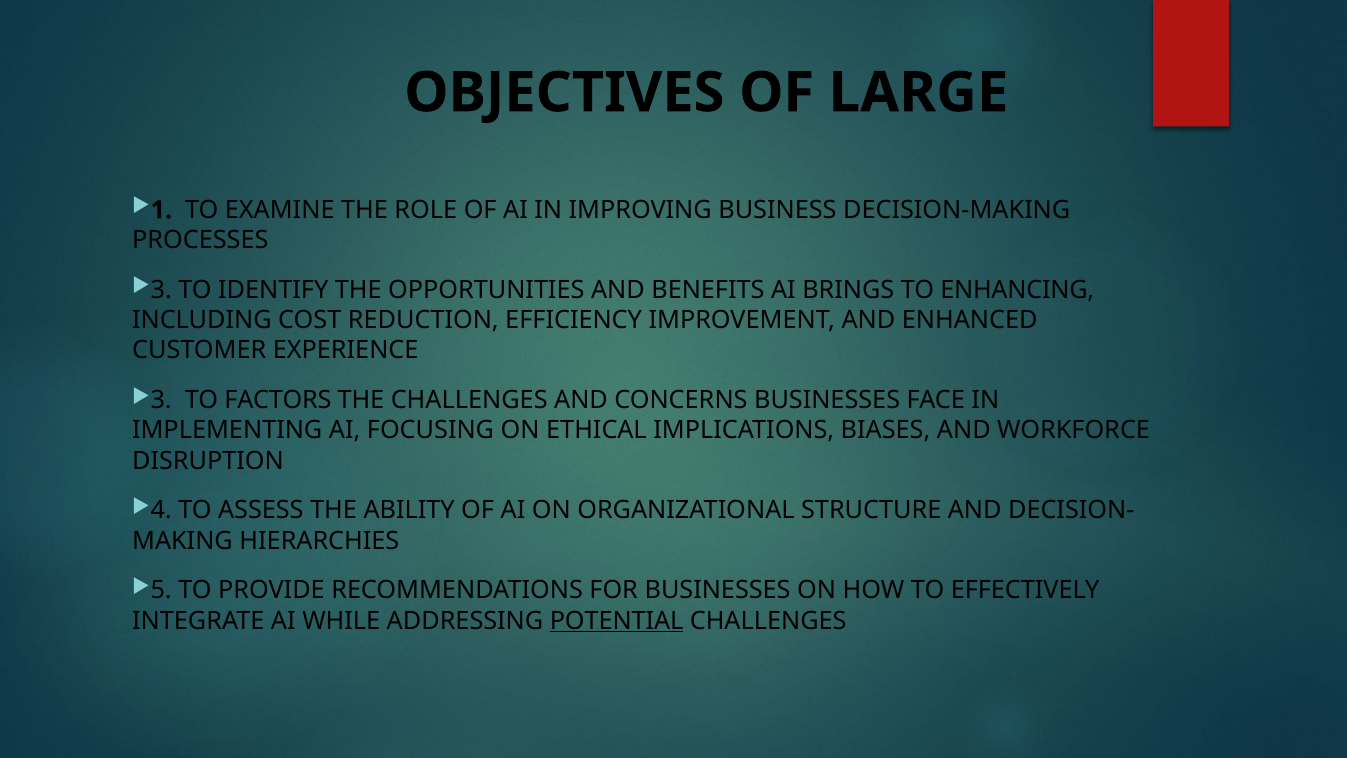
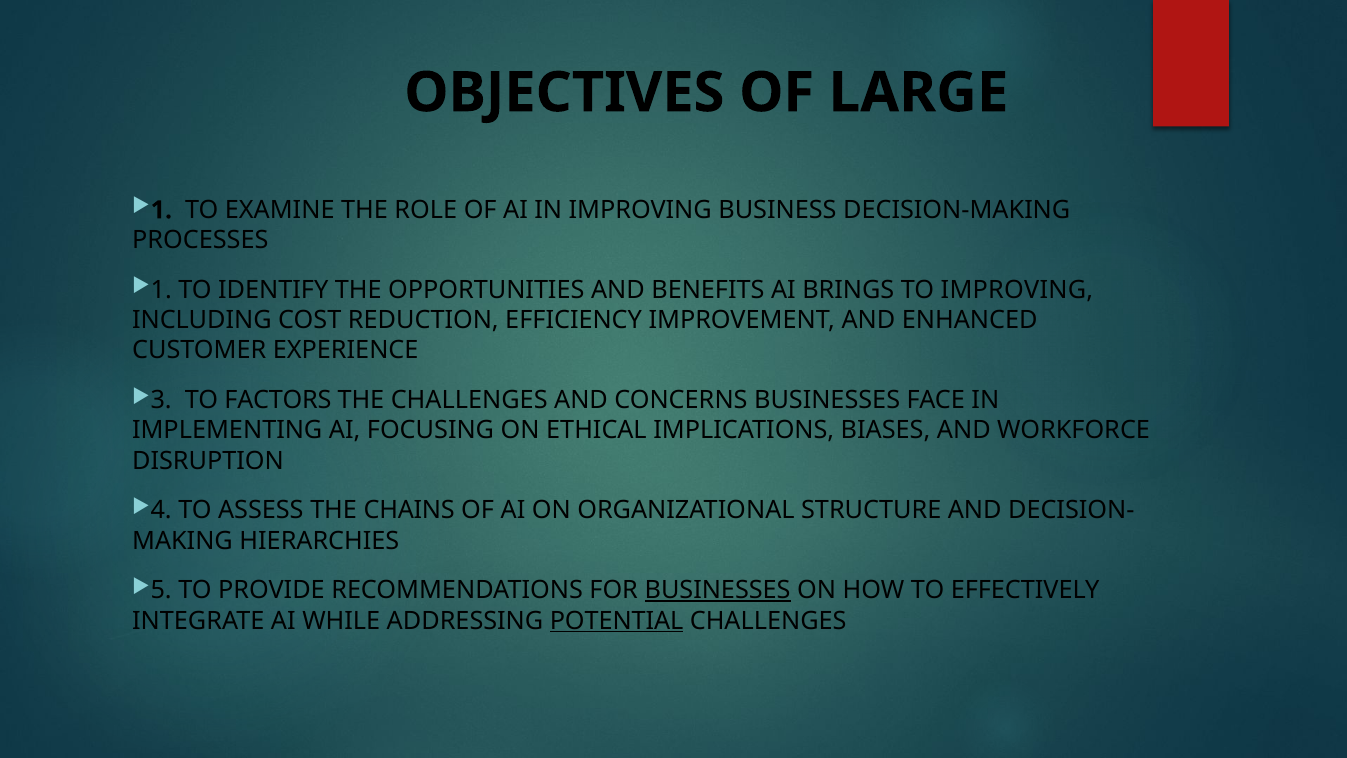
3: 3 -> 1 (161, 290)
TO ENHANCING: ENHANCING -> IMPROVING (1017, 290)
ABILITY: ABILITY -> CHAINS (409, 510)
BUSINESSES underline: none -> present (718, 590)
